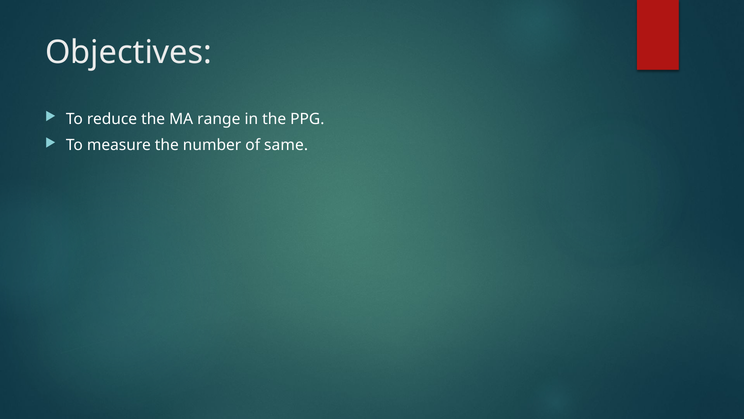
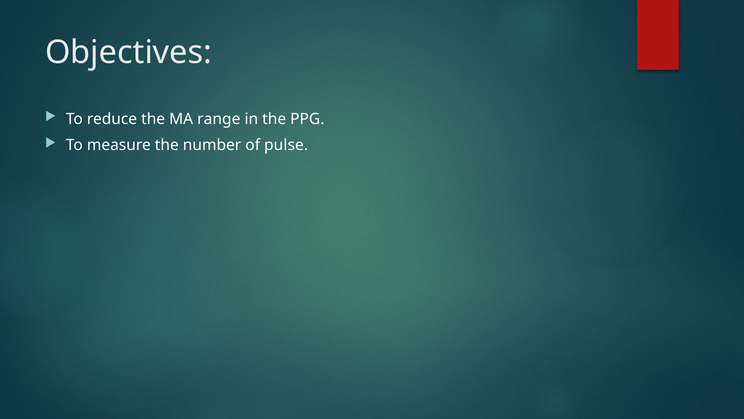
same: same -> pulse (286, 145)
